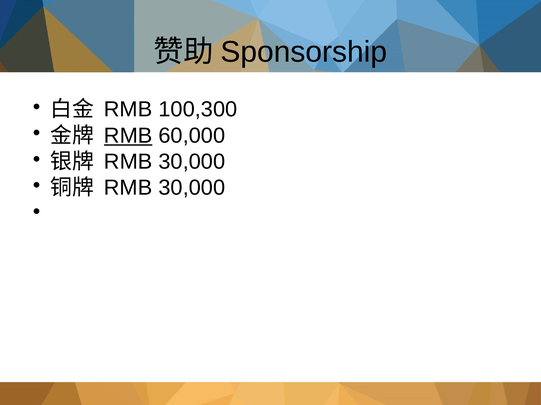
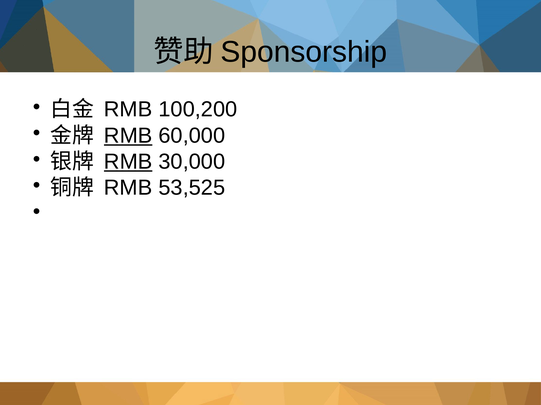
100,300: 100,300 -> 100,200 (198, 110)
RMB underline: none -> present (128, 162)
30,000: 30,000 -> 53,525 (192, 188)
